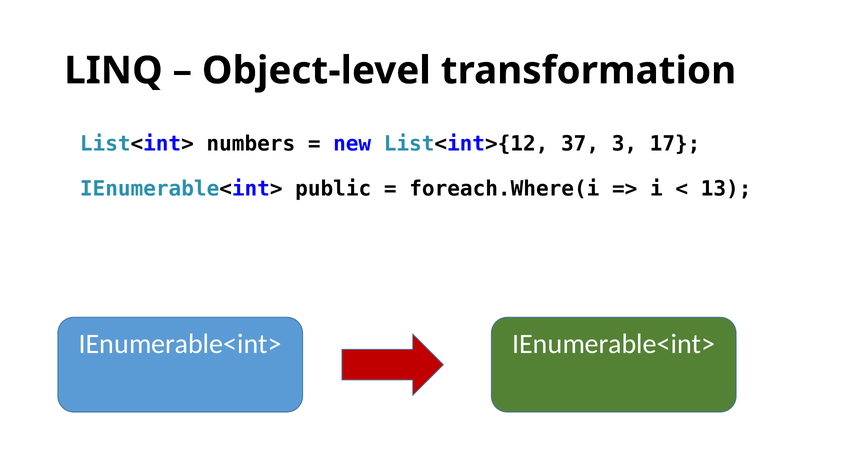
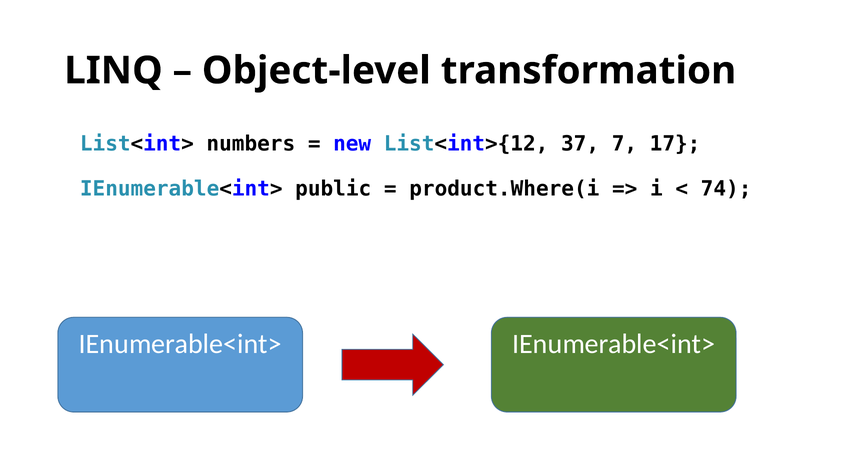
3: 3 -> 7 (624, 144)
foreach.Where(i: foreach.Where(i -> product.Where(i (504, 189)
13: 13 -> 74 (726, 189)
